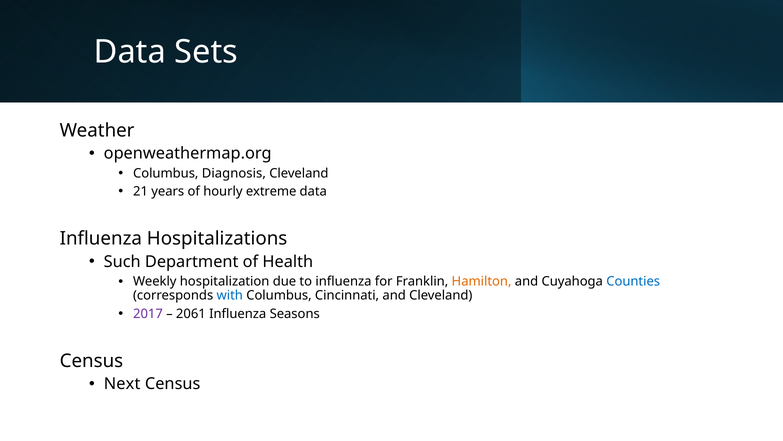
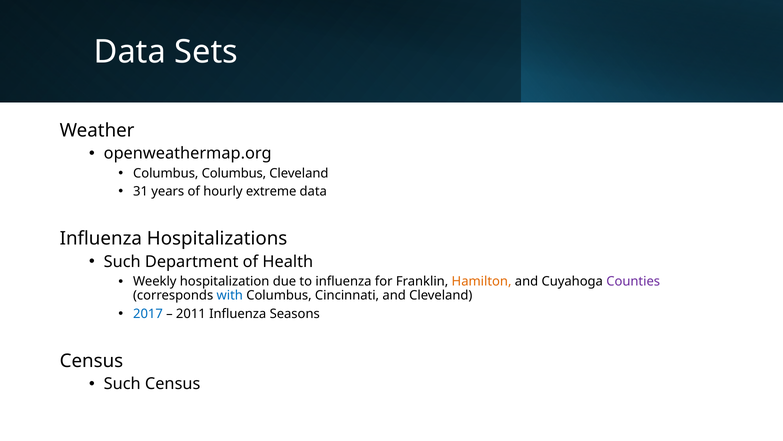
Columbus Diagnosis: Diagnosis -> Columbus (234, 173)
21: 21 -> 31 (141, 191)
Counties colour: blue -> purple (633, 281)
2017 colour: purple -> blue (148, 313)
2061: 2061 -> 2011 (191, 313)
Next: Next -> Such (122, 383)
